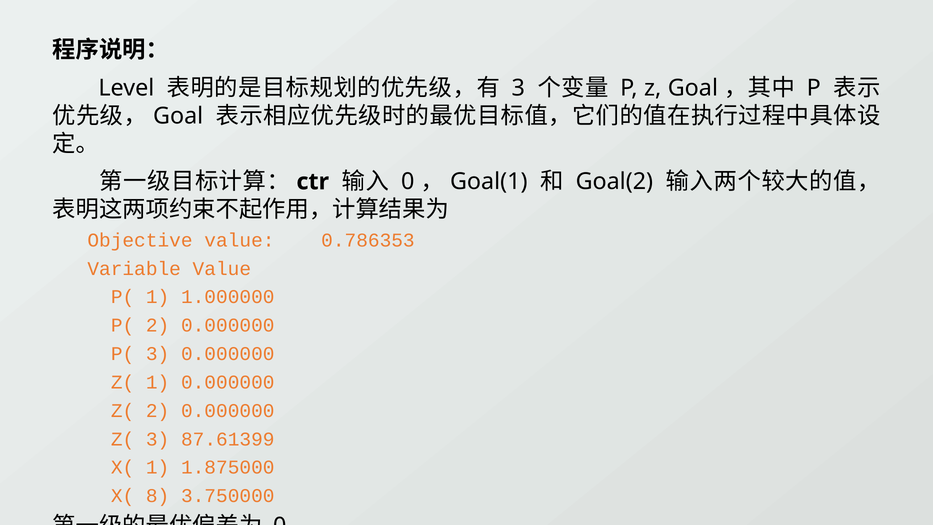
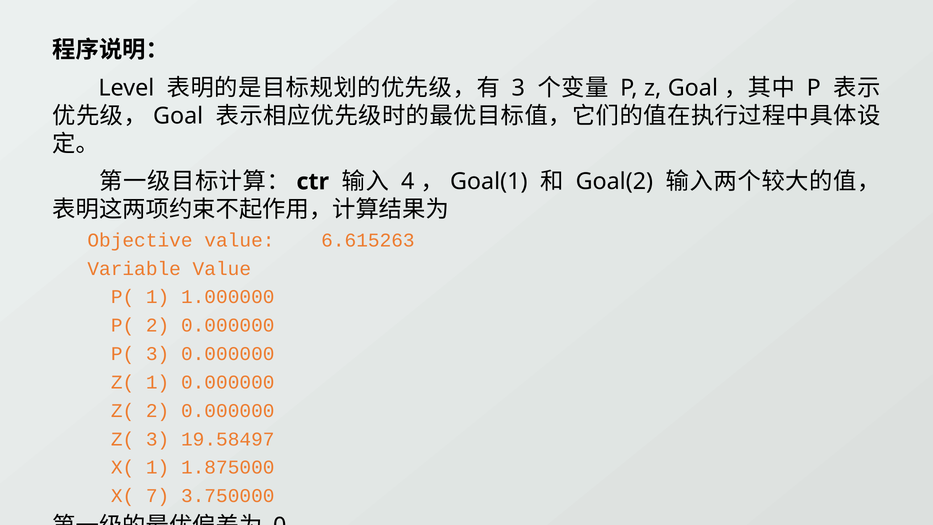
0: 0 -> 4 (408, 182)
0.786353: 0.786353 -> 6.615263 (368, 240)
87.61399: 87.61399 -> 19.58497 (228, 439)
8: 8 -> 7 (158, 496)
